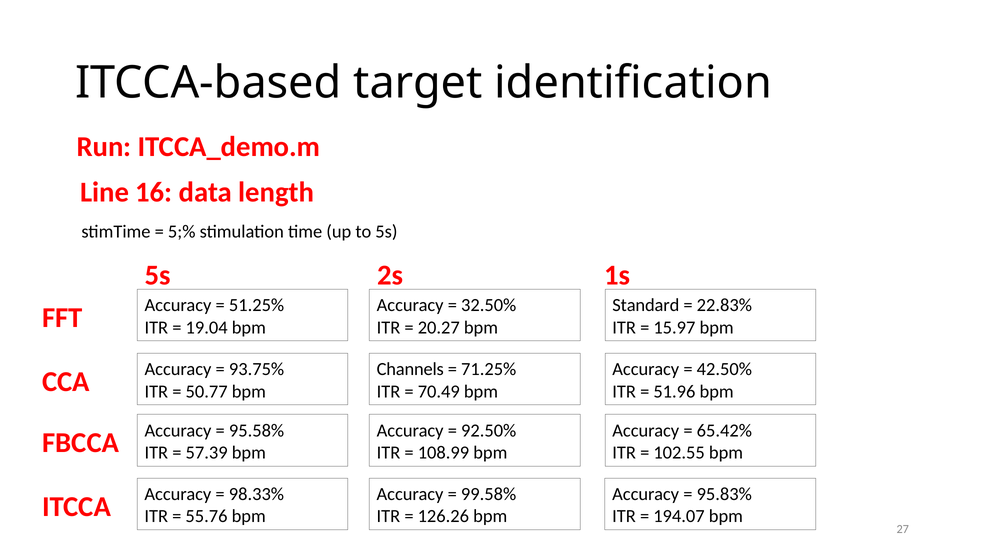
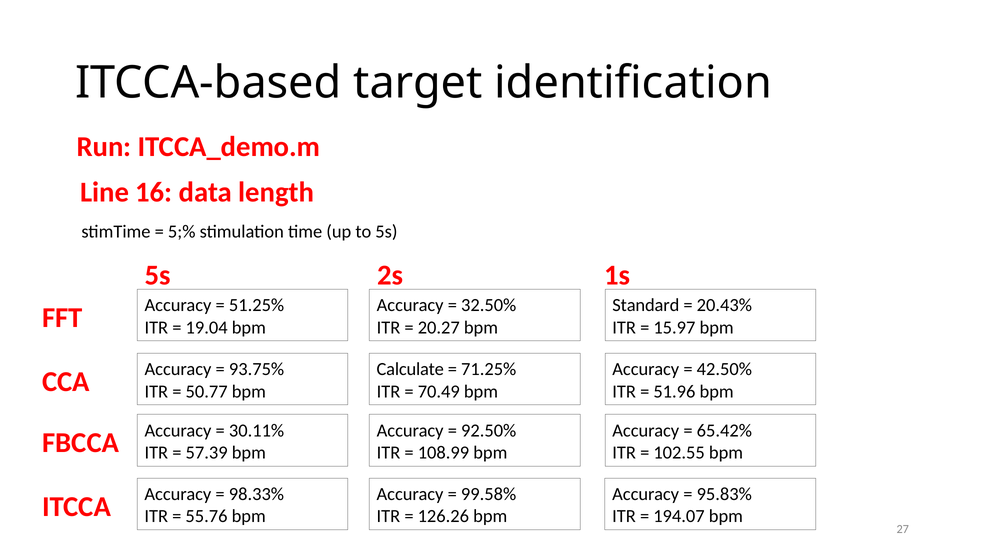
22.83%: 22.83% -> 20.43% (724, 305)
Channels: Channels -> Calculate (410, 369)
95.58%: 95.58% -> 30.11% (257, 430)
